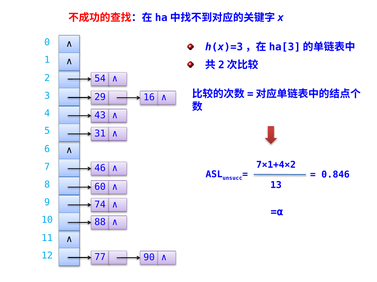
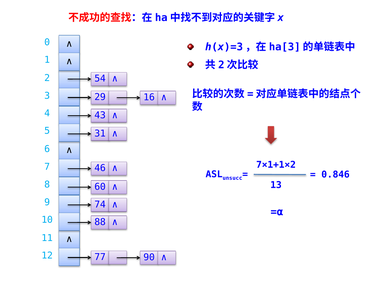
7×1+4×2: 7×1+4×2 -> 7×1+1×2 (276, 165)
